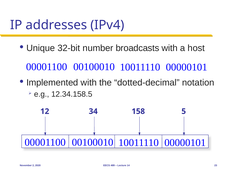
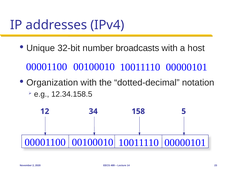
Implemented: Implemented -> Organization (52, 82)
